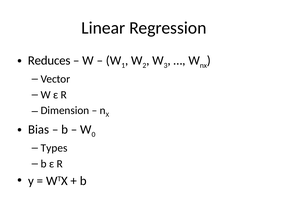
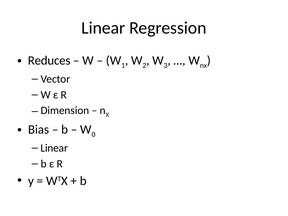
Types: Types -> Linear (54, 148)
